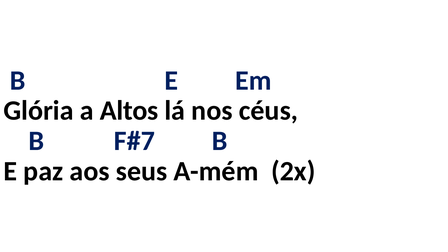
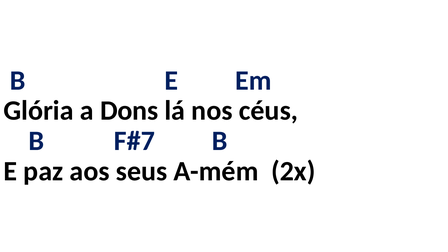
Altos: Altos -> Dons (129, 111)
